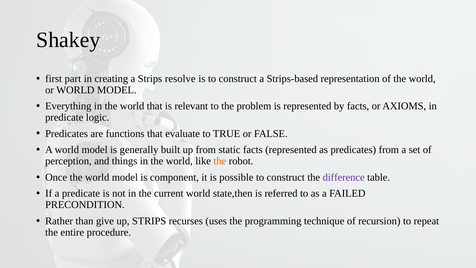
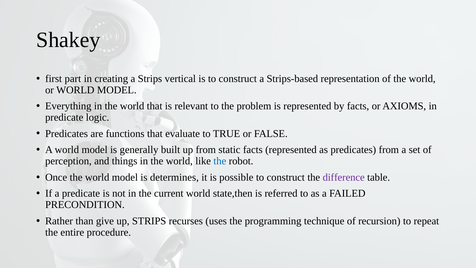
resolve: resolve -> vertical (180, 79)
the colour: orange -> blue (220, 161)
component: component -> determines (174, 177)
